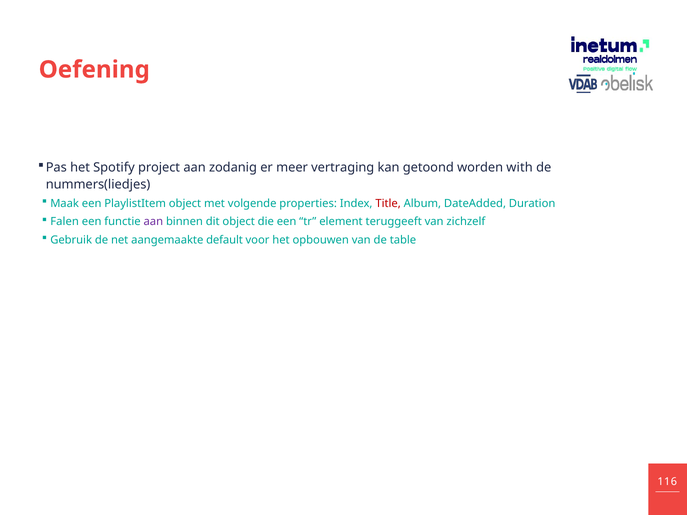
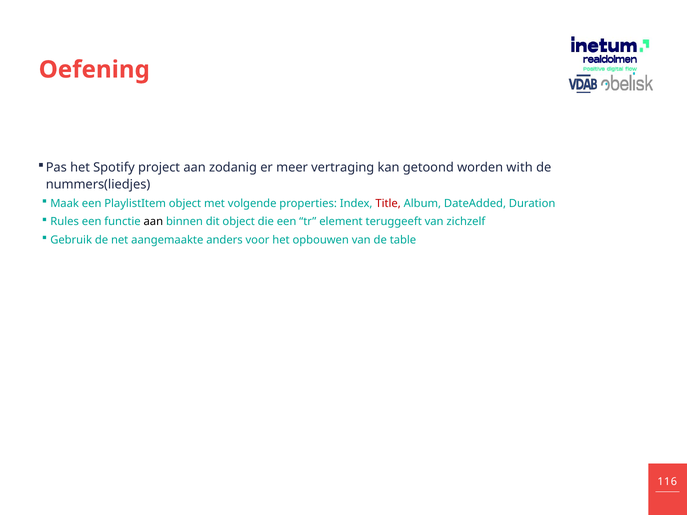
Falen: Falen -> Rules (65, 222)
aan colour: purple -> black (153, 222)
default: default -> anders (224, 240)
